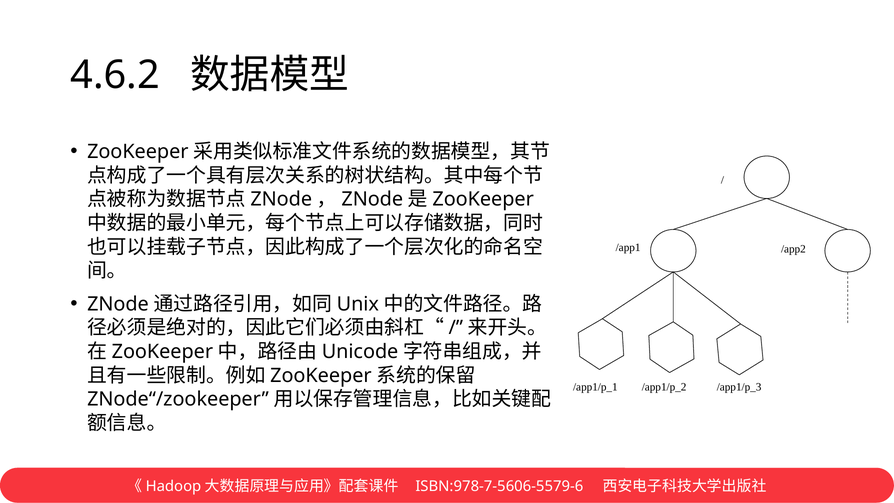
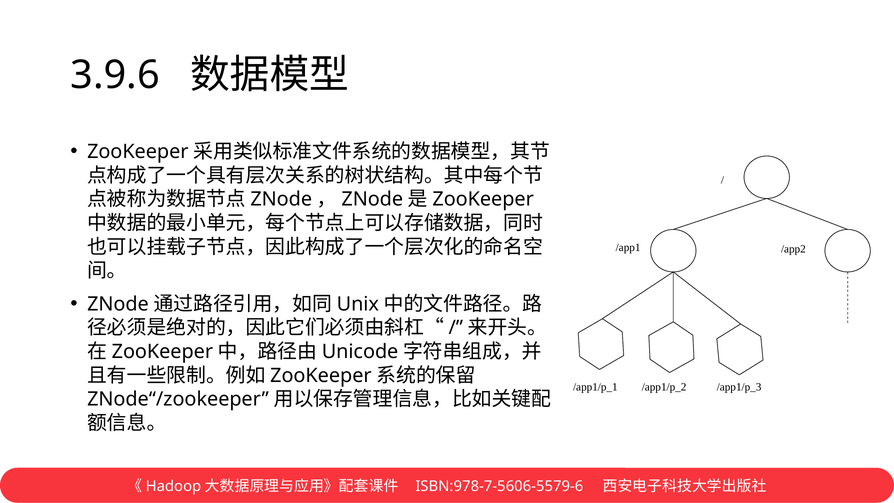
4.6.2: 4.6.2 -> 3.9.6 (115, 75)
